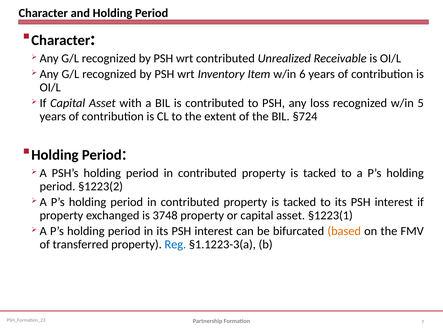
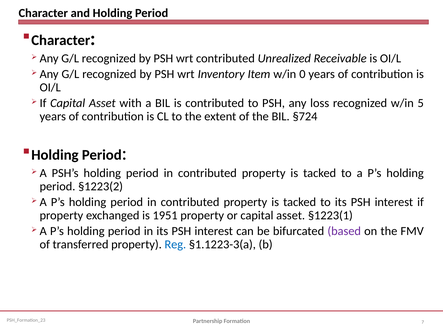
6: 6 -> 0 (302, 74)
3748: 3748 -> 1951 (165, 216)
based colour: orange -> purple (344, 231)
